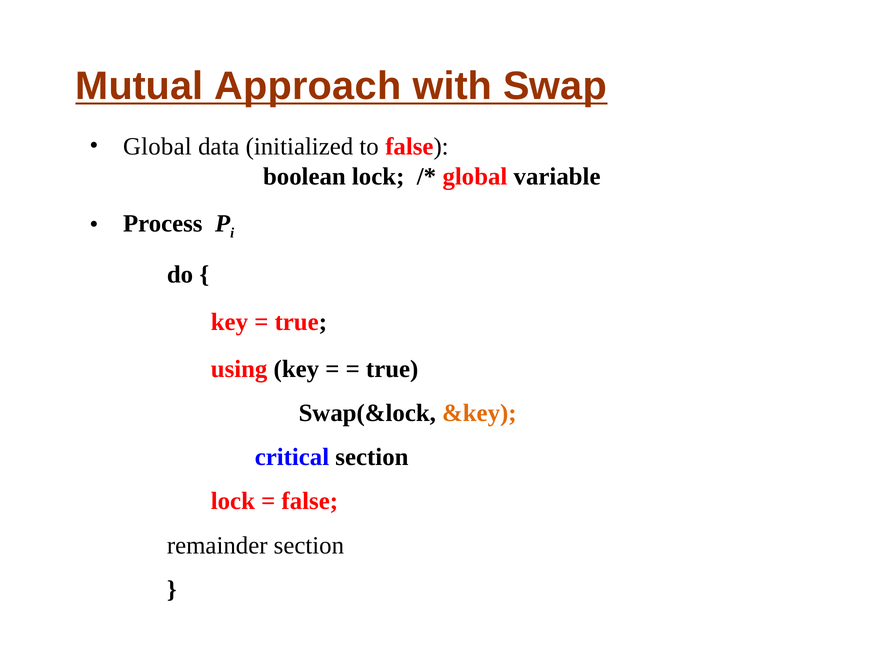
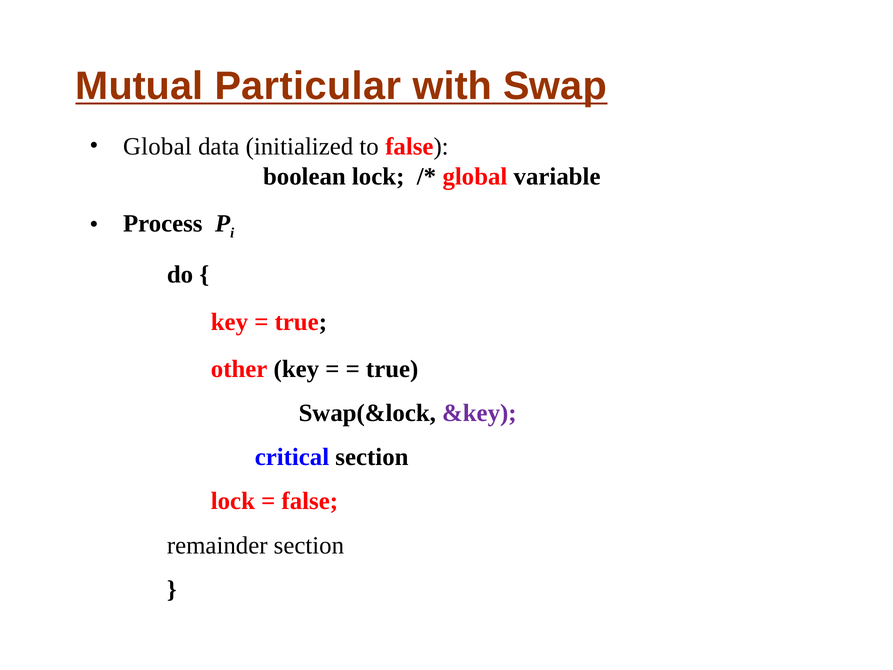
Approach: Approach -> Particular (308, 86)
using: using -> other (239, 369)
&key colour: orange -> purple (479, 413)
